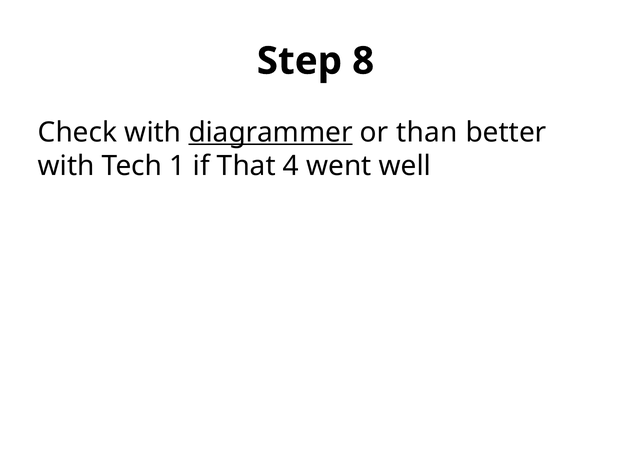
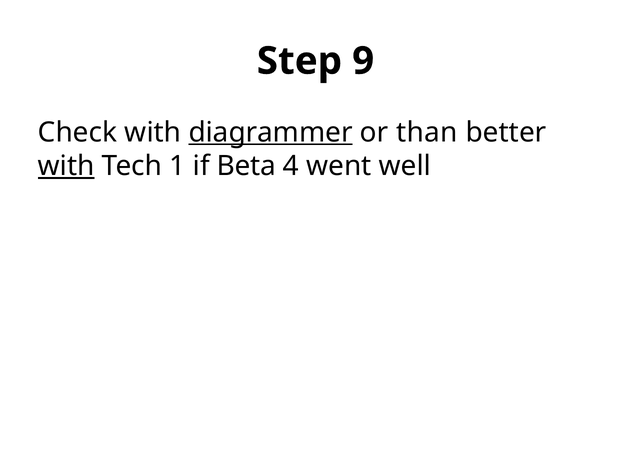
8: 8 -> 9 (363, 61)
with underline: none -> present (66, 166)
That: That -> Beta (246, 166)
